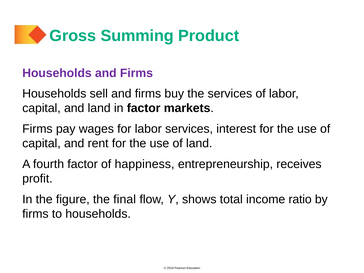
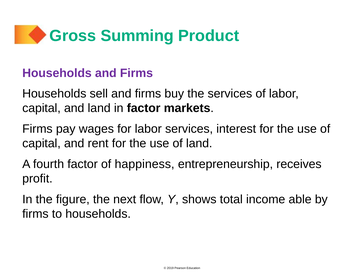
final: final -> next (125, 199)
ratio: ratio -> able (300, 199)
